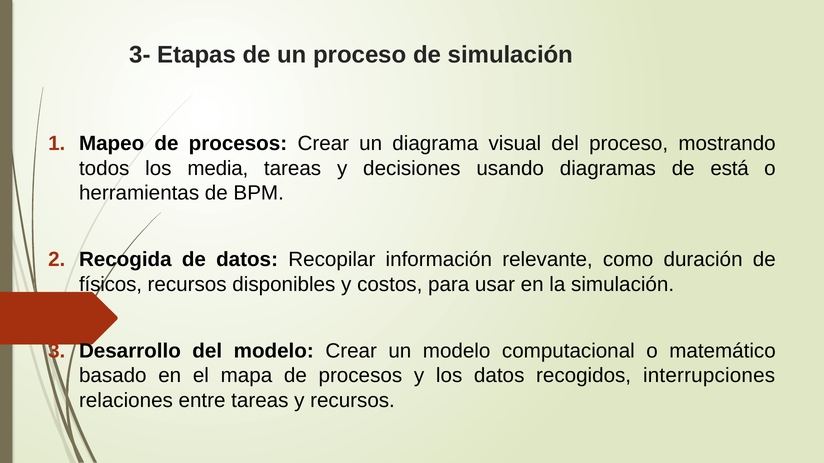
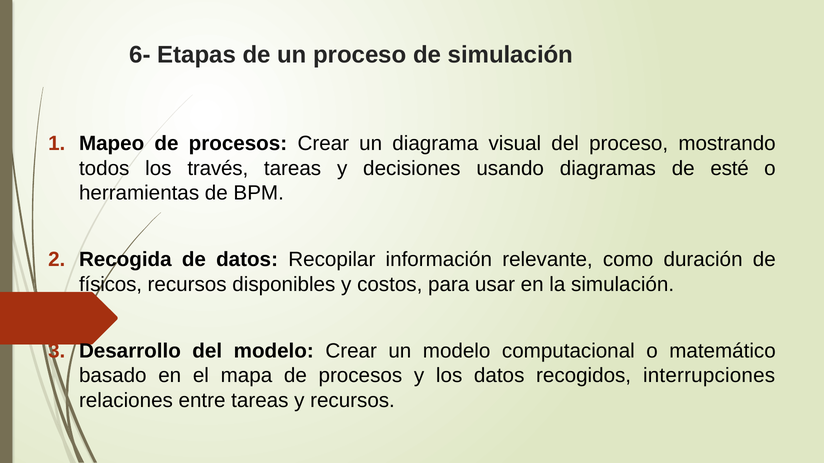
3-: 3- -> 6- (140, 55)
media: media -> través (218, 169)
está: está -> esté (730, 169)
